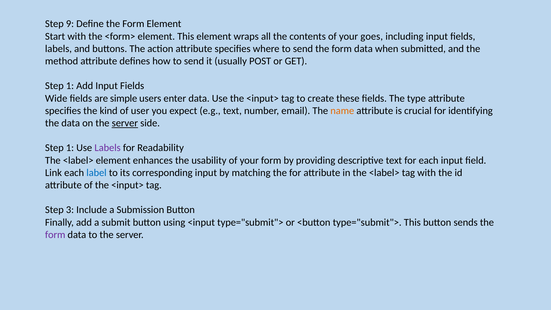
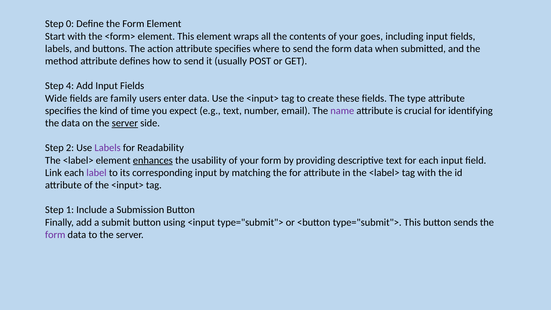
9: 9 -> 0 (70, 24)
1: 1 -> 4 (70, 86)
simple: simple -> family (124, 98)
user: user -> time (140, 111)
name colour: orange -> purple (342, 111)
1: 1 -> 2 (70, 148)
enhances underline: none -> present (153, 160)
label colour: blue -> purple (97, 173)
3: 3 -> 1 (70, 210)
